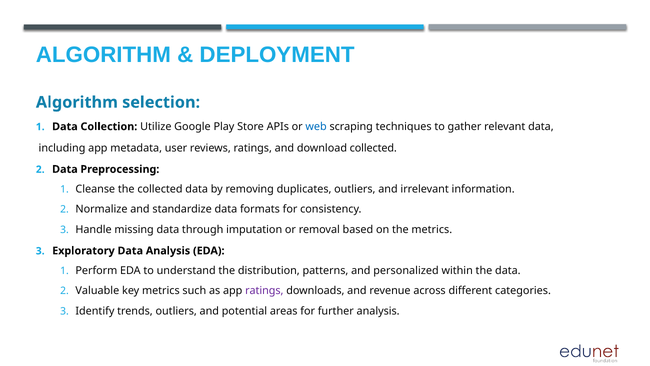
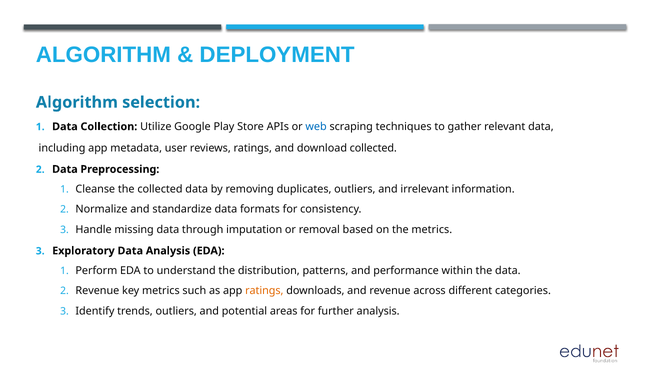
personalized: personalized -> performance (406, 271)
Valuable: Valuable -> Revenue (97, 291)
ratings colour: purple -> orange (264, 291)
